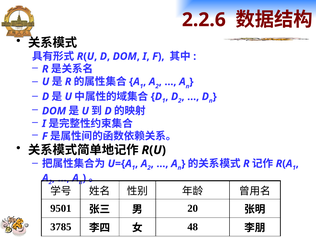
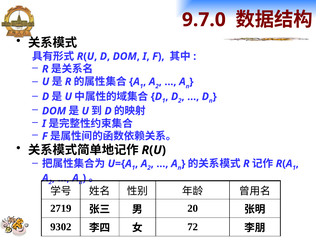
2.2.6: 2.2.6 -> 9.7.0 (204, 20)
9501: 9501 -> 2719 (61, 208)
3785: 3785 -> 9302 (61, 227)
48: 48 -> 72 (193, 227)
